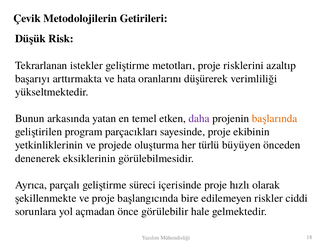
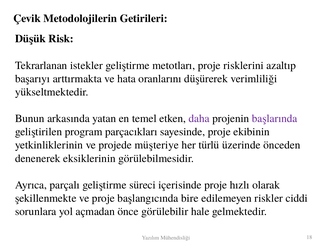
başlarında colour: orange -> purple (275, 119)
oluşturma: oluşturma -> müşteriye (157, 145)
büyüyen: büyüyen -> üzerinde (241, 145)
